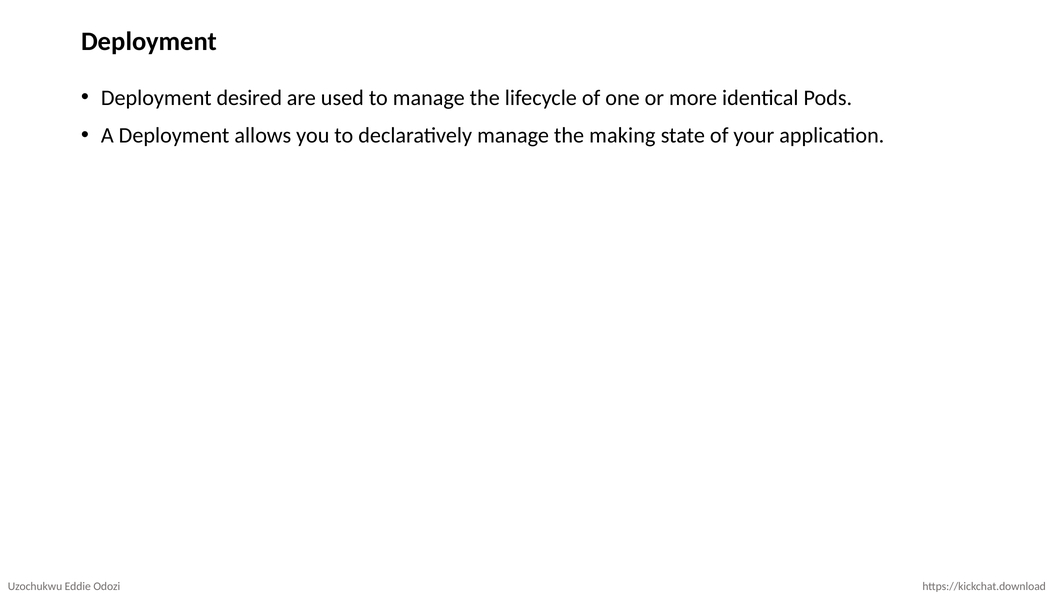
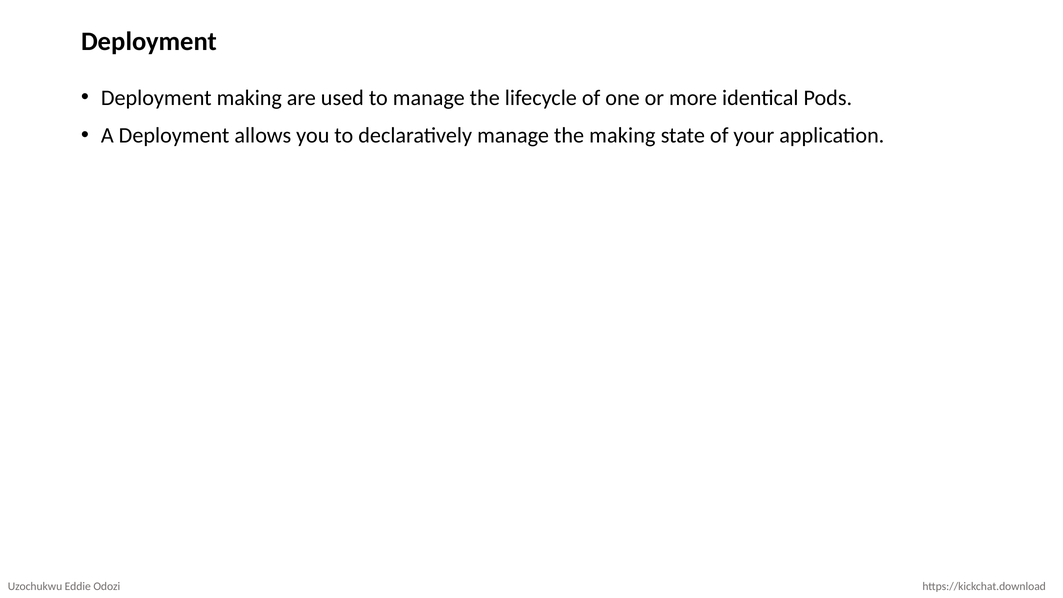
Deployment desired: desired -> making (249, 98)
